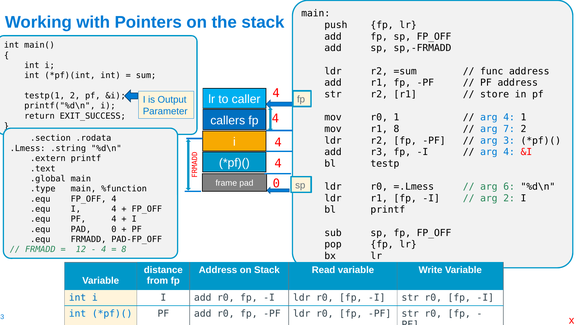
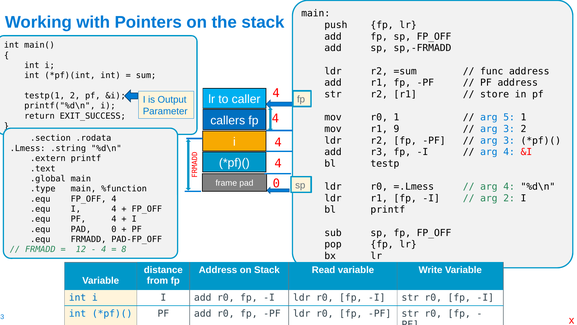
4: 4 -> 5 (509, 117)
r1 8: 8 -> 9 (396, 129)
7: 7 -> 3 (509, 129)
6: 6 -> 4 (509, 186)
